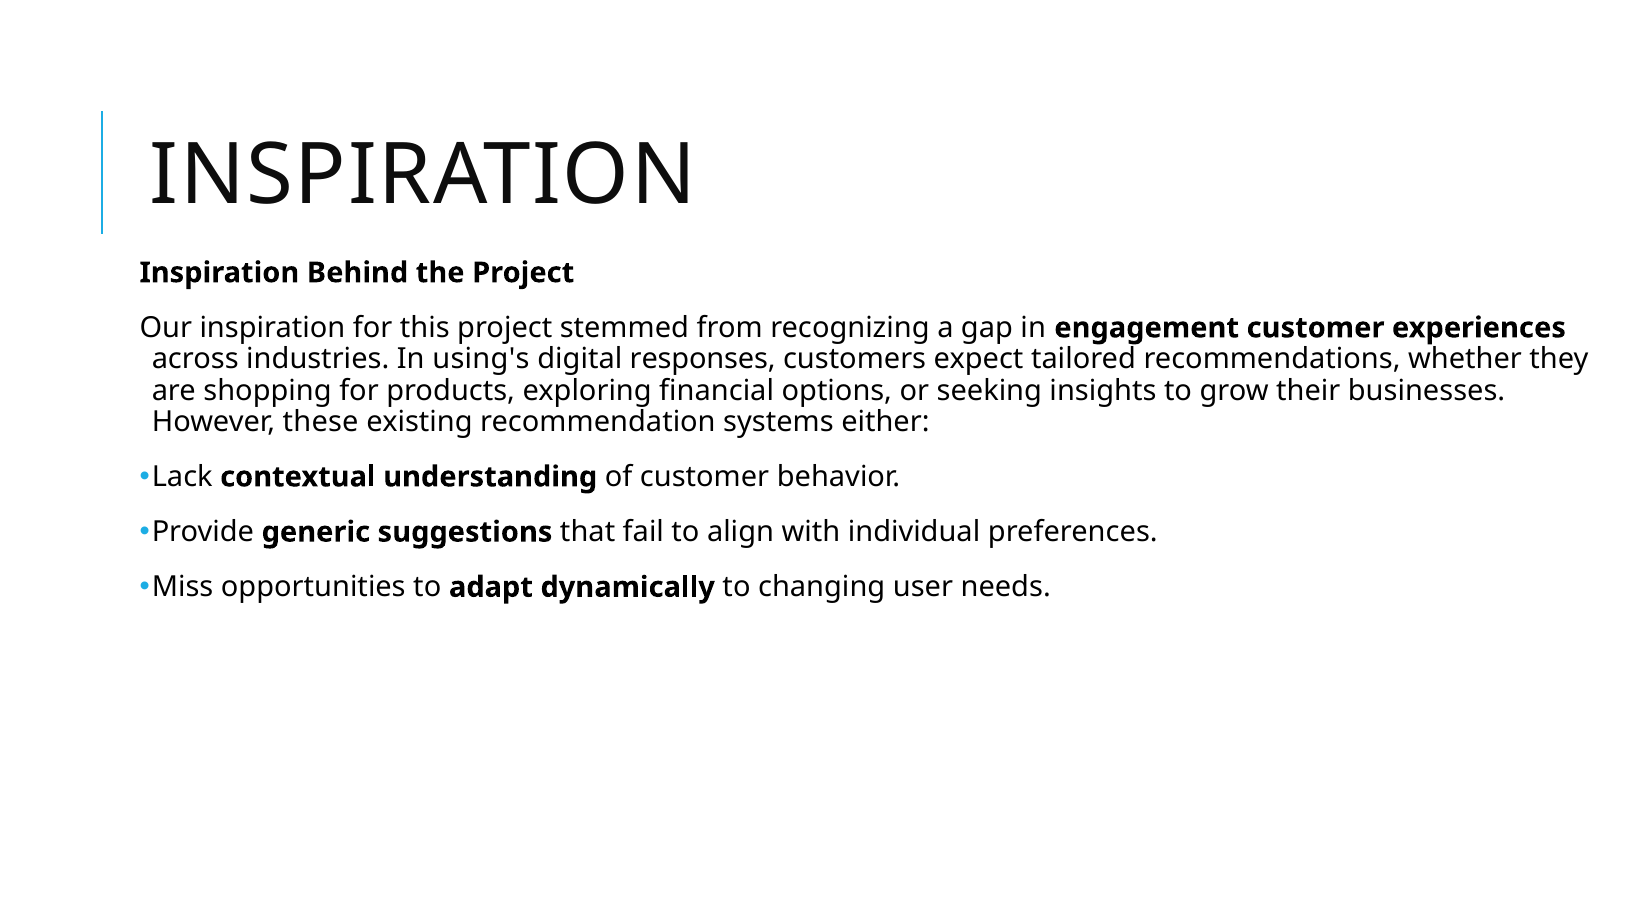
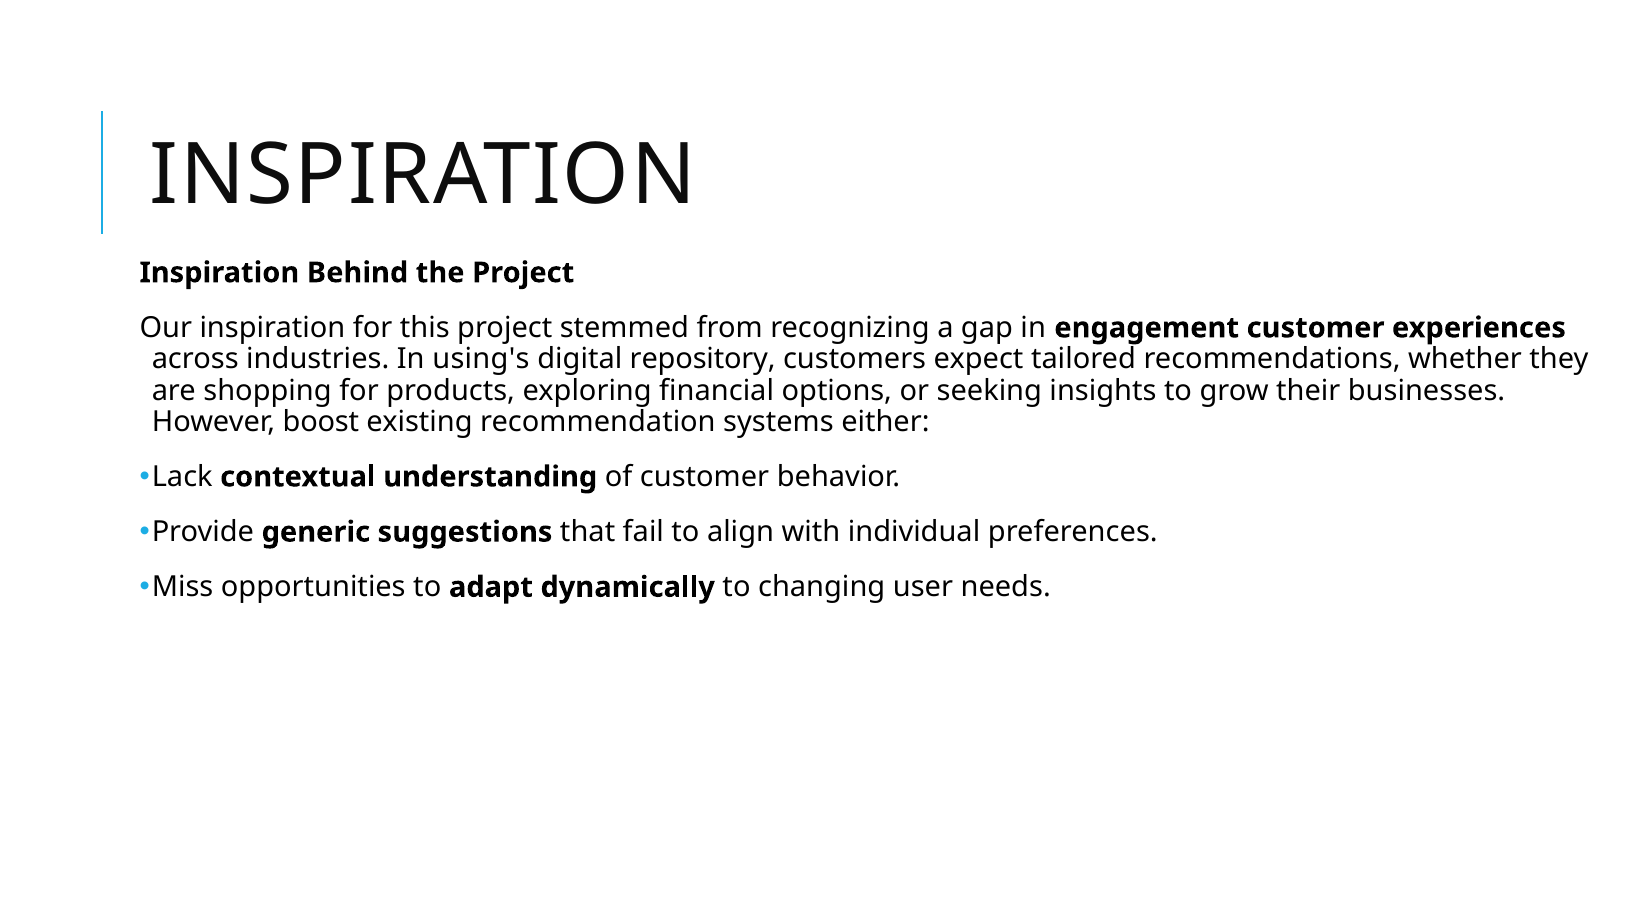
responses: responses -> repository (703, 359)
these: these -> boost (321, 422)
